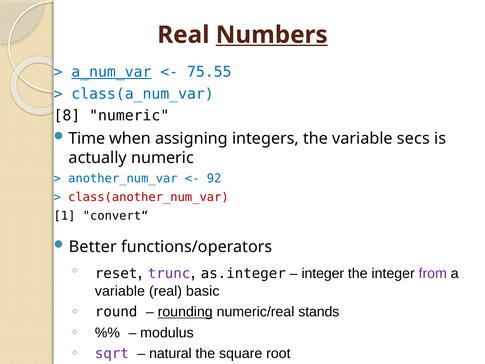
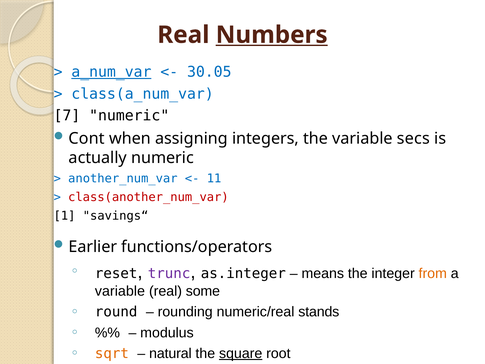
75.55: 75.55 -> 30.05 (209, 72)
8: 8 -> 7 (67, 116)
Time: Time -> Cont (87, 138)
92: 92 -> 11 (214, 178)
convert“: convert“ -> savings“ (116, 216)
Better: Better -> Earlier (93, 247)
integer: integer -> means (323, 273)
from colour: purple -> orange (433, 273)
basic: basic -> some (203, 291)
rounding underline: present -> none (185, 312)
sqrt colour: purple -> orange (112, 353)
square underline: none -> present (241, 353)
